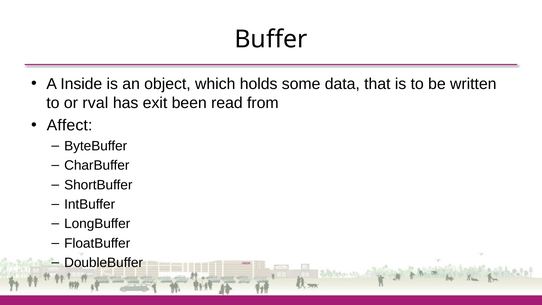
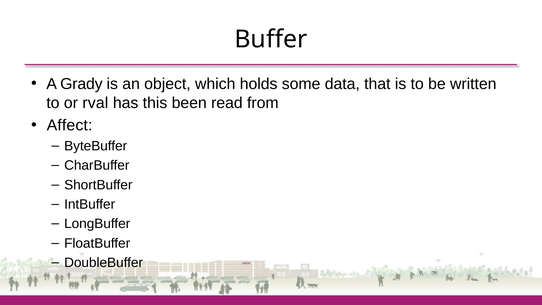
Inside: Inside -> Grady (81, 84)
exit: exit -> this (155, 103)
